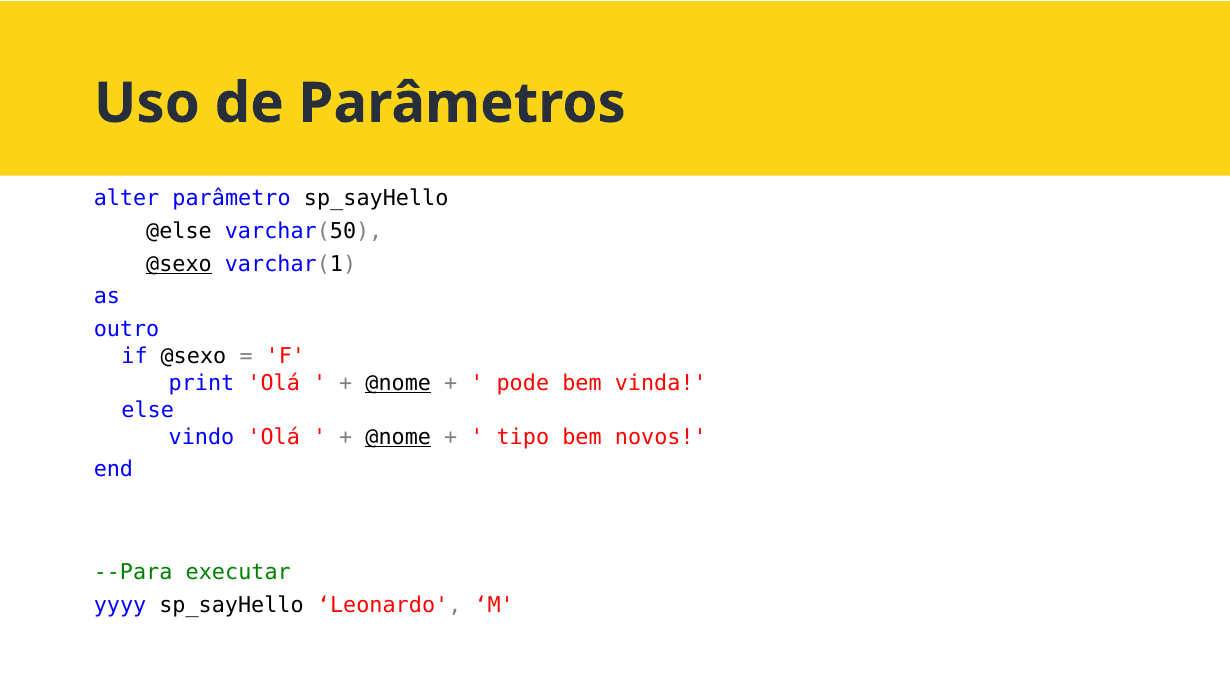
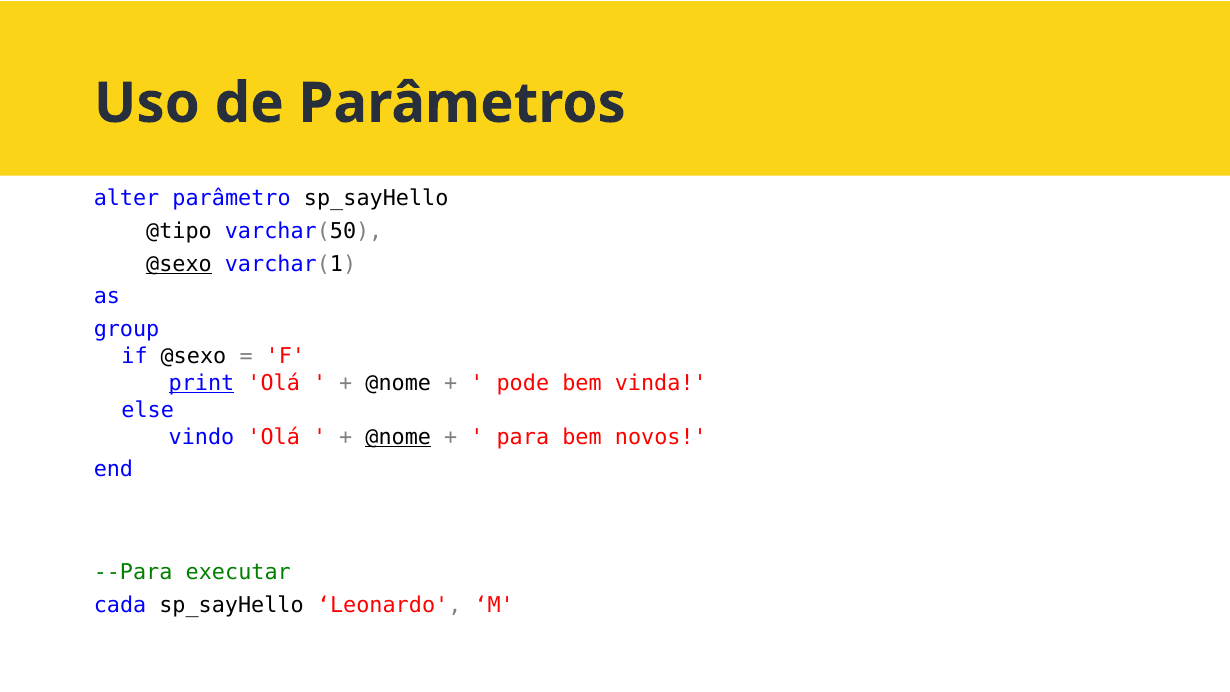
@else: @else -> @tipo (179, 231)
outro: outro -> group (127, 329)
print underline: none -> present (201, 383)
@nome underline: present -> none (398, 383)
tipo: tipo -> para (523, 437)
yyyy: yyyy -> cada (120, 605)
